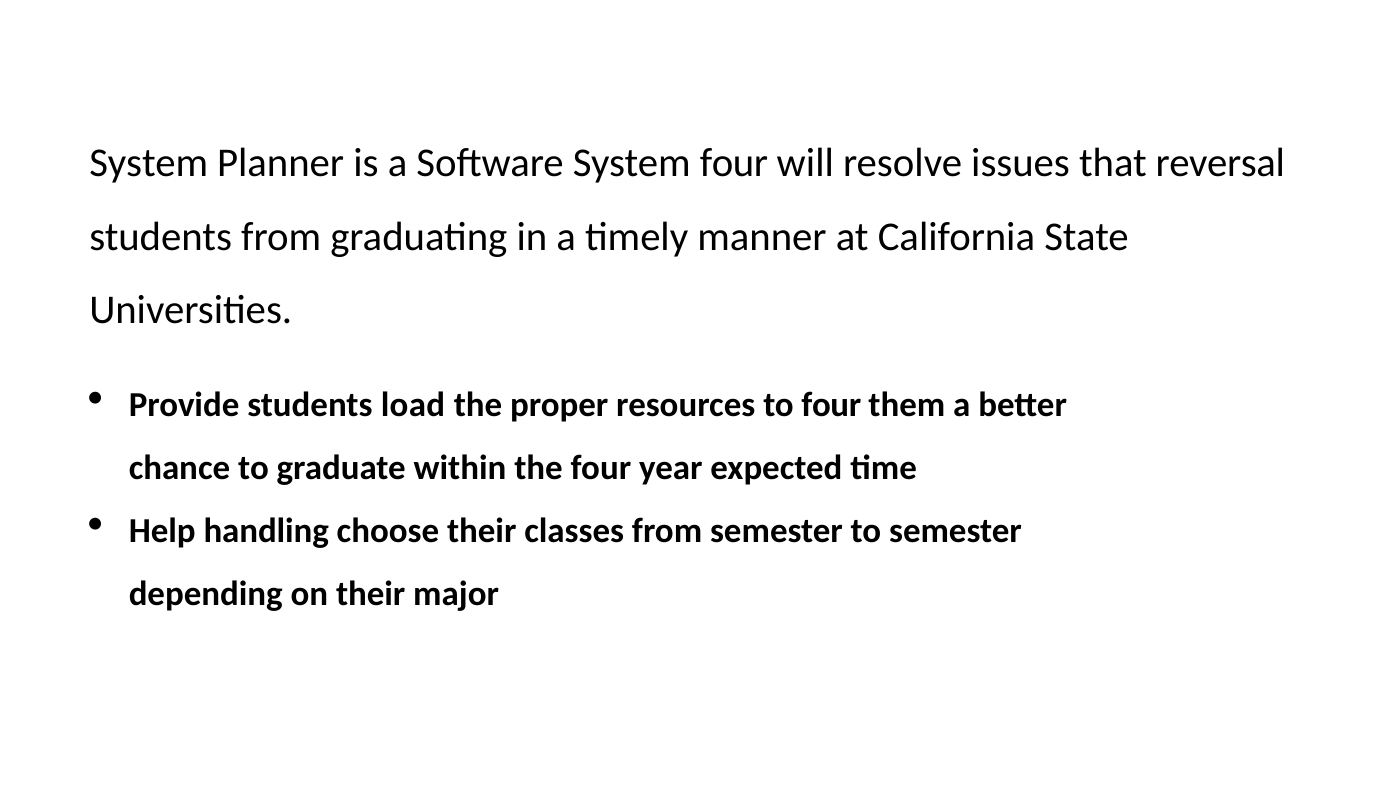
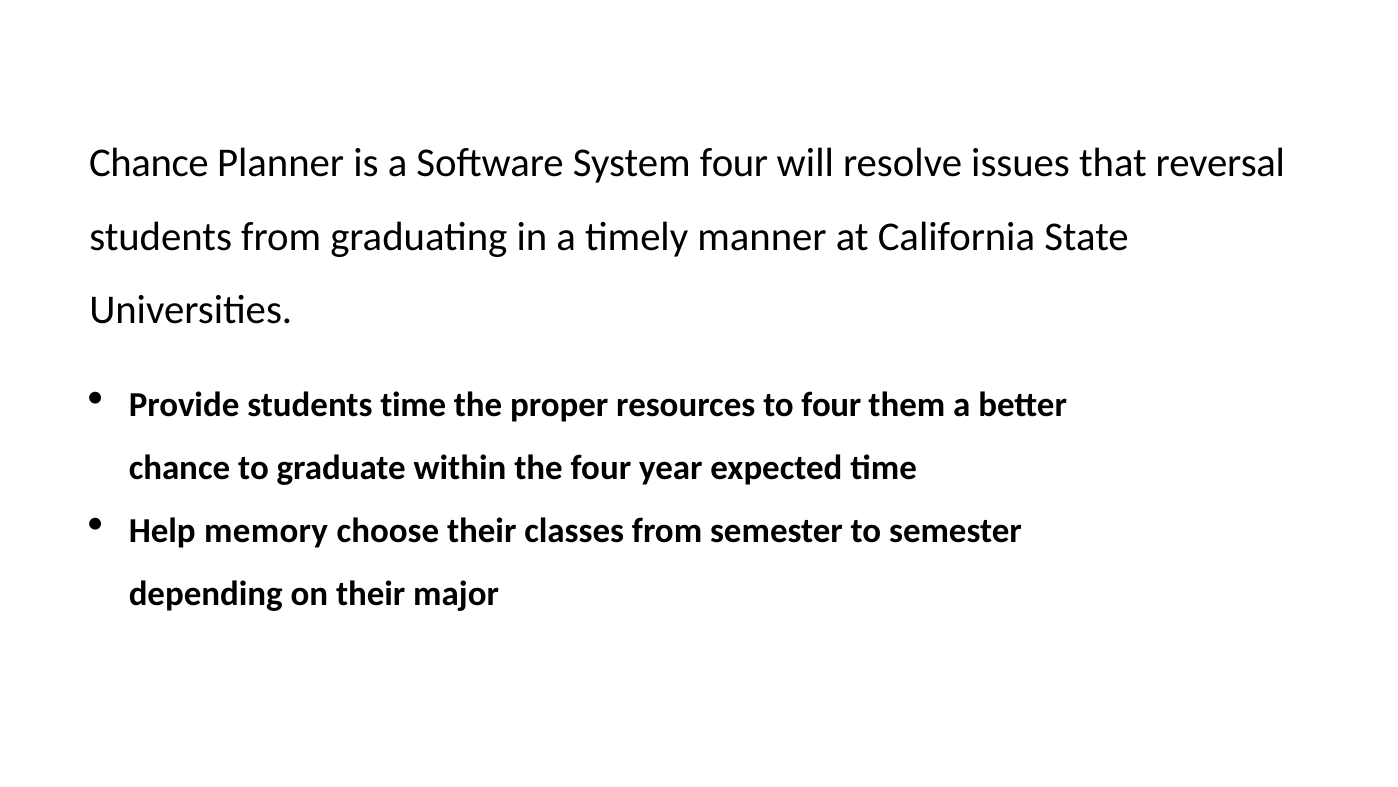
System: System -> Chance (149, 163)
students load: load -> time (413, 405)
handling: handling -> memory (266, 531)
